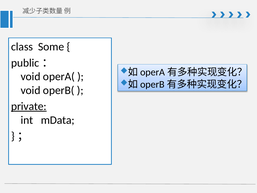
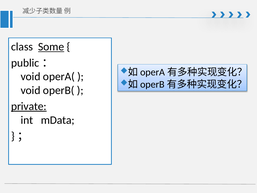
Some underline: none -> present (51, 47)
